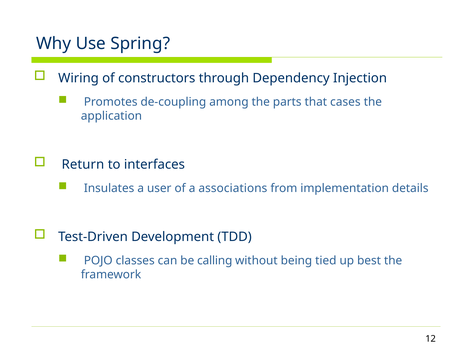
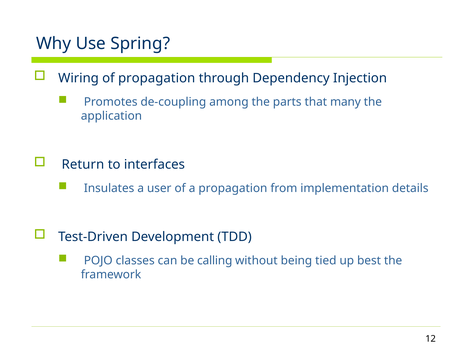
of constructors: constructors -> propagation (157, 78)
cases: cases -> many (345, 102)
a associations: associations -> propagation (233, 188)
